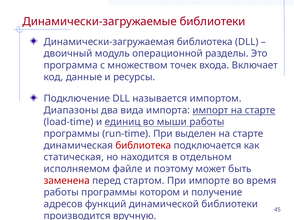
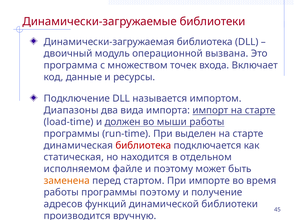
разделы: разделы -> вызвана (227, 54)
единиц: единиц -> должен (123, 122)
заменена colour: red -> orange (67, 181)
программы котором: котором -> поэтому (160, 193)
